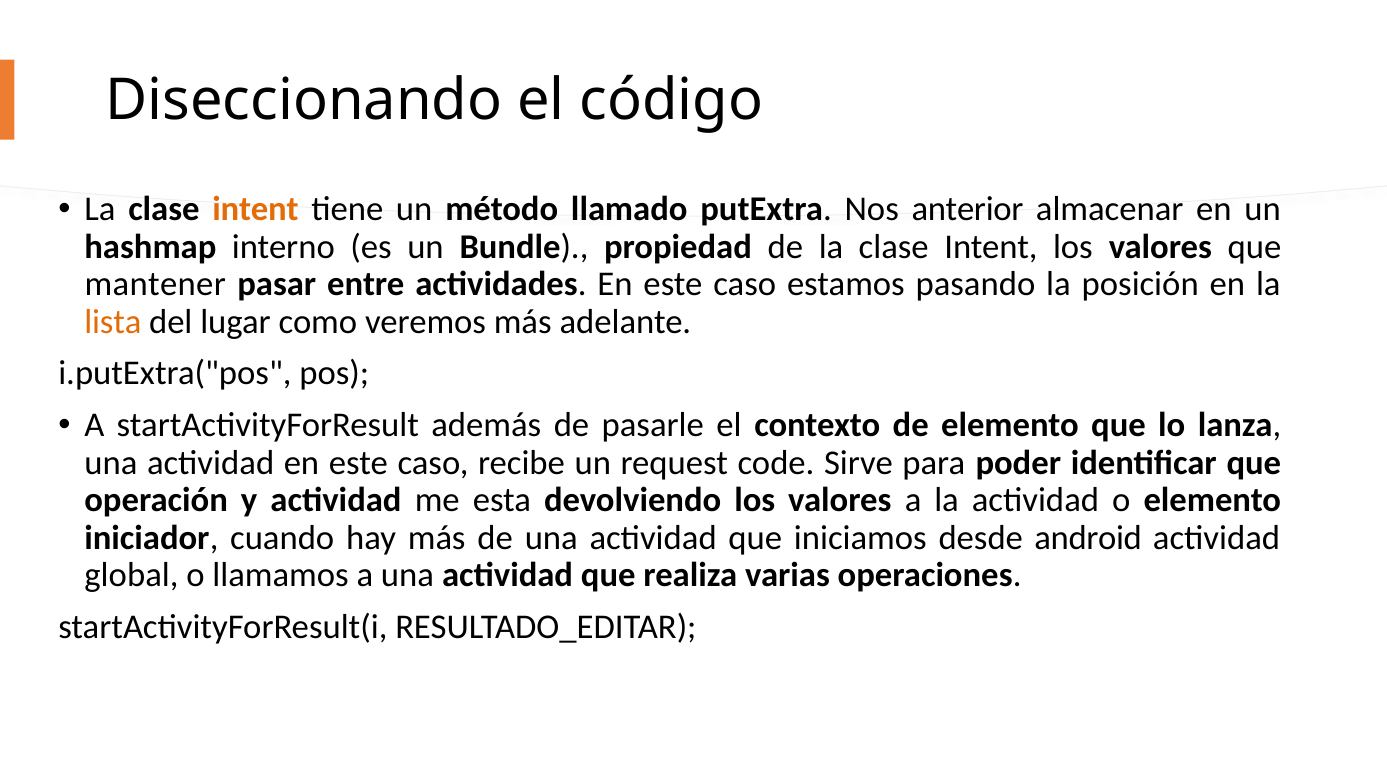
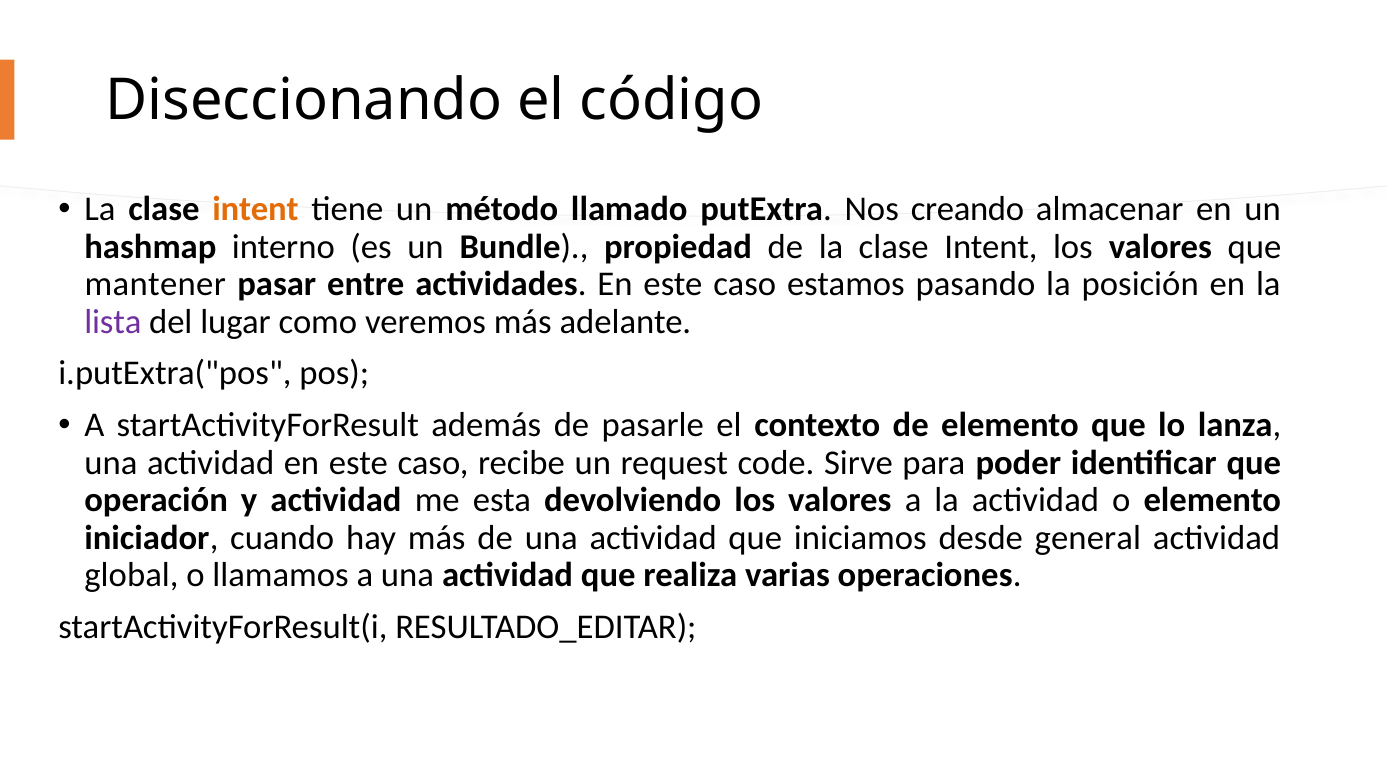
anterior: anterior -> creando (968, 209)
lista colour: orange -> purple (113, 322)
android: android -> general (1088, 538)
